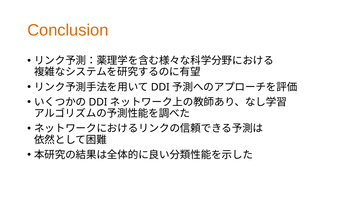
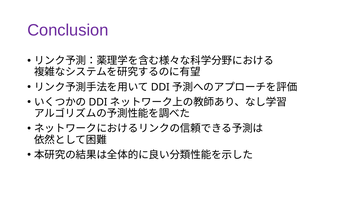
Conclusion colour: orange -> purple (68, 30)
